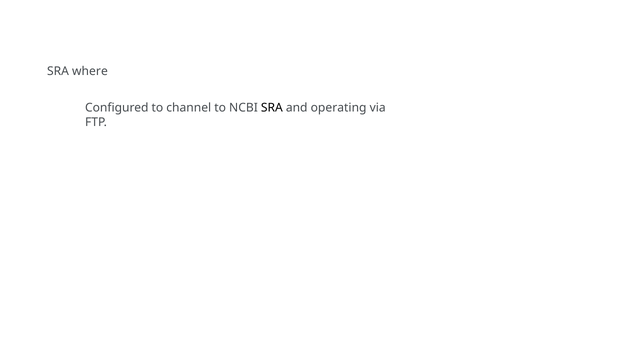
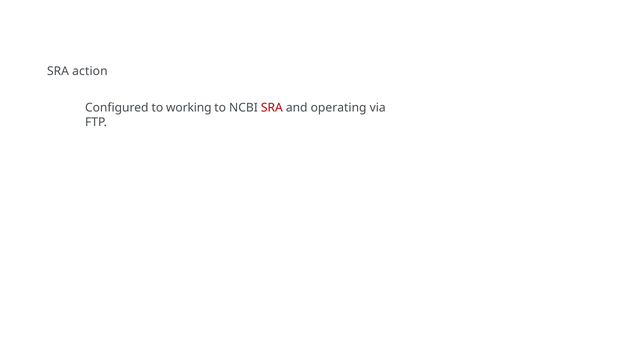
where: where -> action (90, 71)
channel: channel -> working (189, 108)
SRA colour: black -> red (272, 108)
